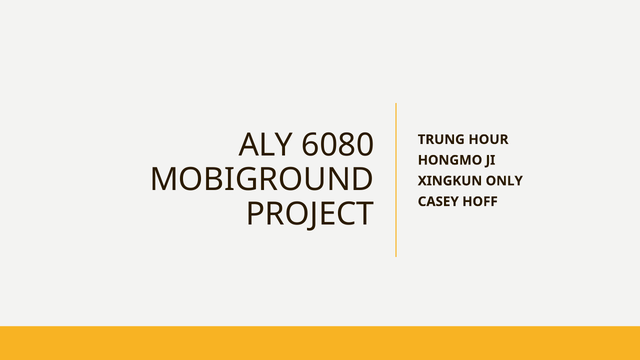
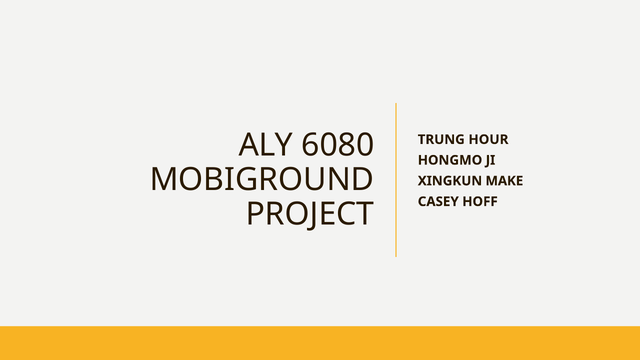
ONLY: ONLY -> MAKE (504, 181)
